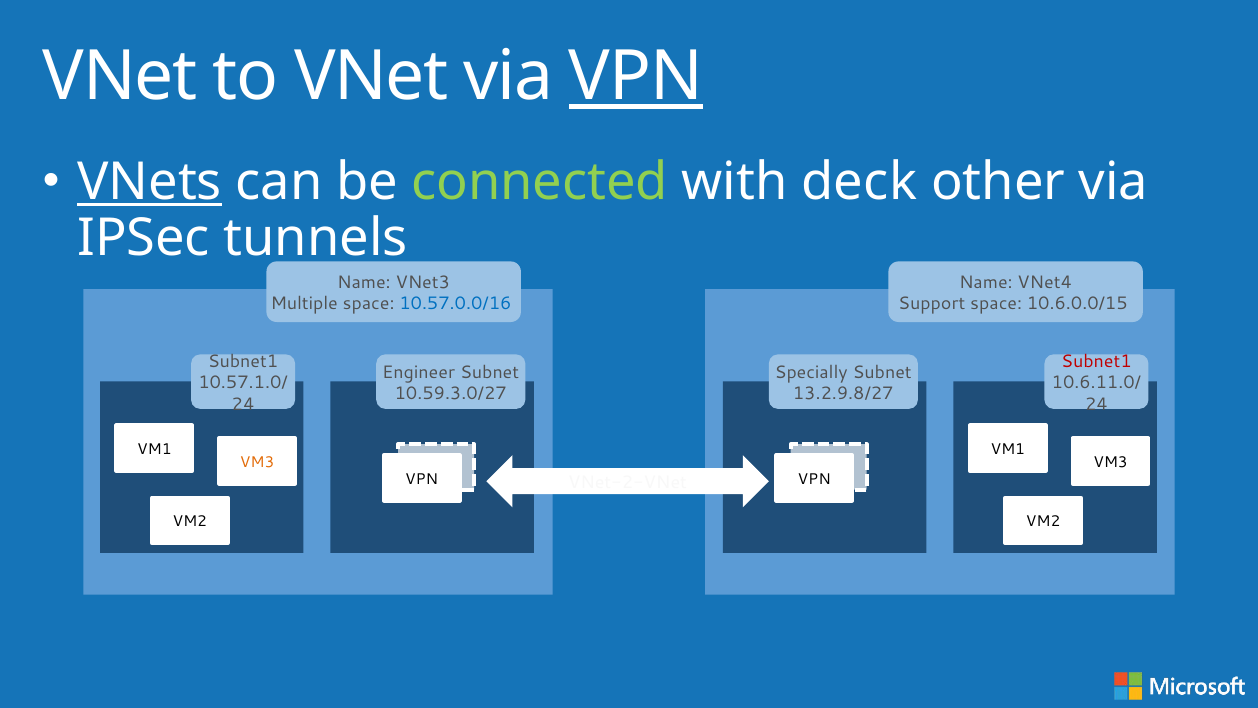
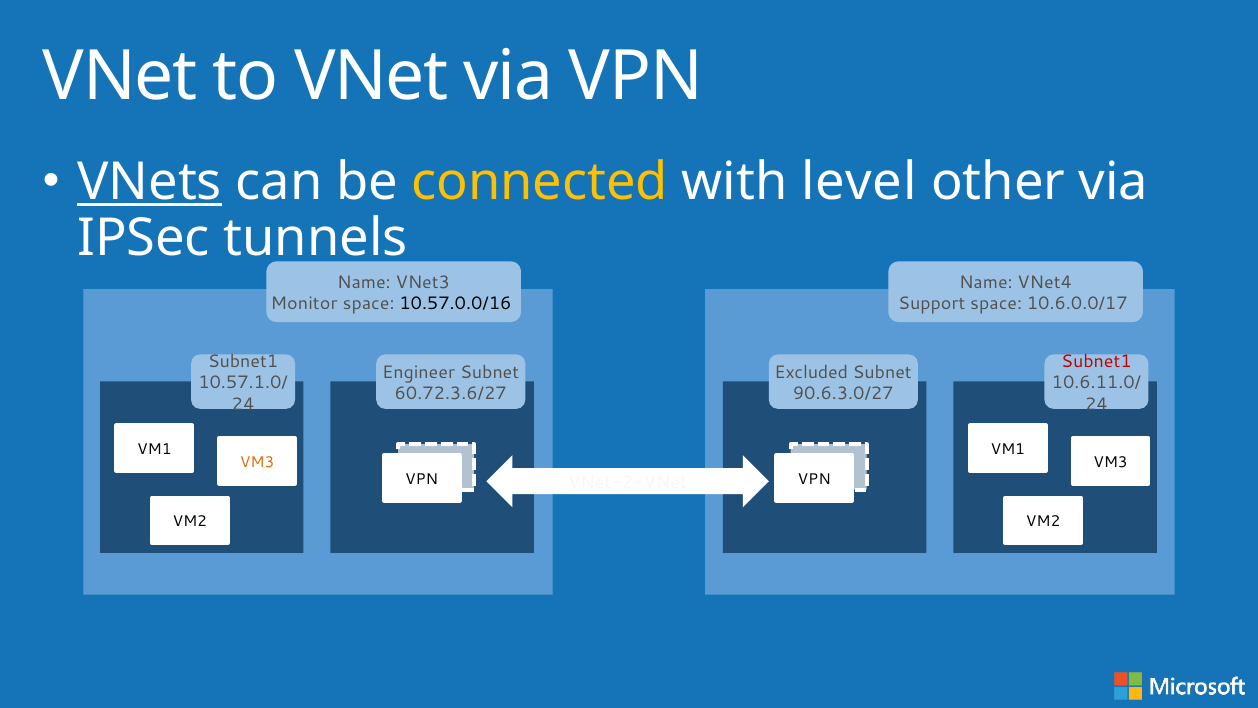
VPN underline: present -> none (636, 77)
connected colour: light green -> yellow (540, 182)
deck: deck -> level (859, 182)
Multiple: Multiple -> Monitor (304, 304)
10.57.0.0/16 colour: blue -> black (455, 304)
10.6.0.0/15: 10.6.0.0/15 -> 10.6.0.0/17 (1077, 304)
Specially: Specially -> Excluded (811, 372)
10.59.3.0/27: 10.59.3.0/27 -> 60.72.3.6/27 (451, 393)
13.2.9.8/27: 13.2.9.8/27 -> 90.6.3.0/27 (843, 393)
